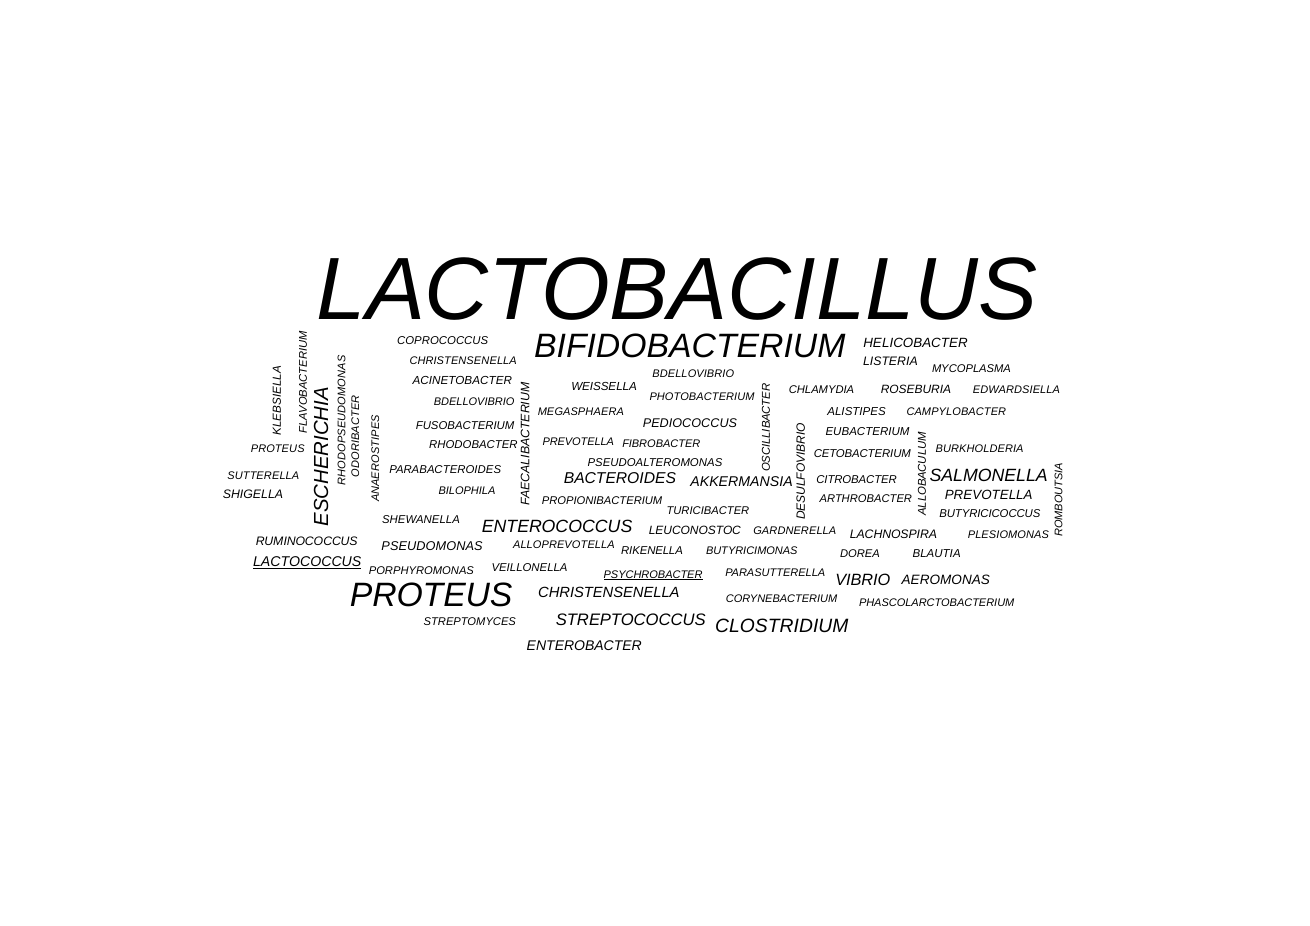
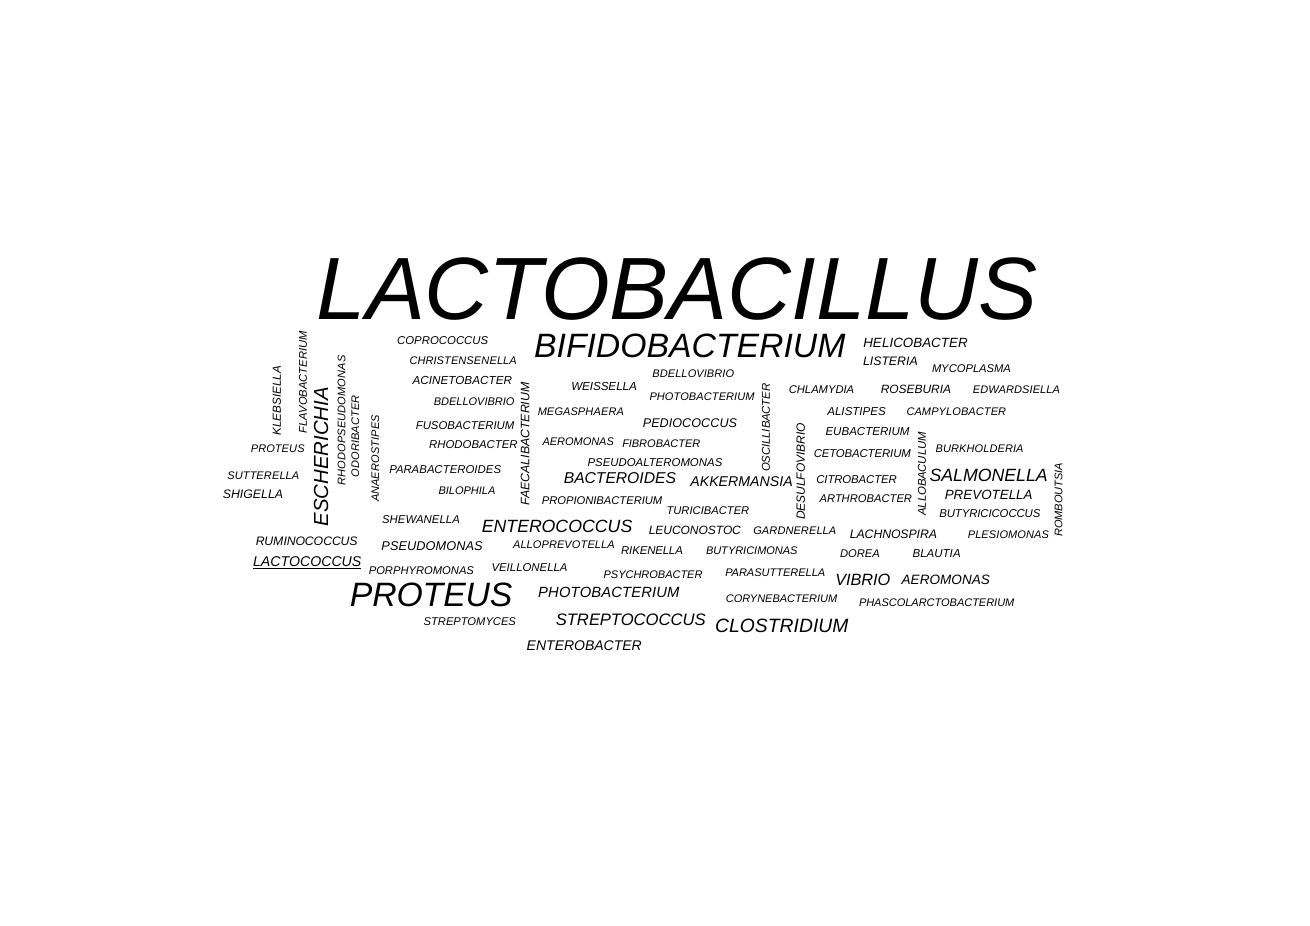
PREVOTELLA: PREVOTELLA -> AEROMONAS (578, 442)
PSYCHROBACTER underline: present -> none (653, 575)
CHRISTENSENELLA: CHRISTENSENELLA -> PHOTOBACTERIUM (609, 593)
